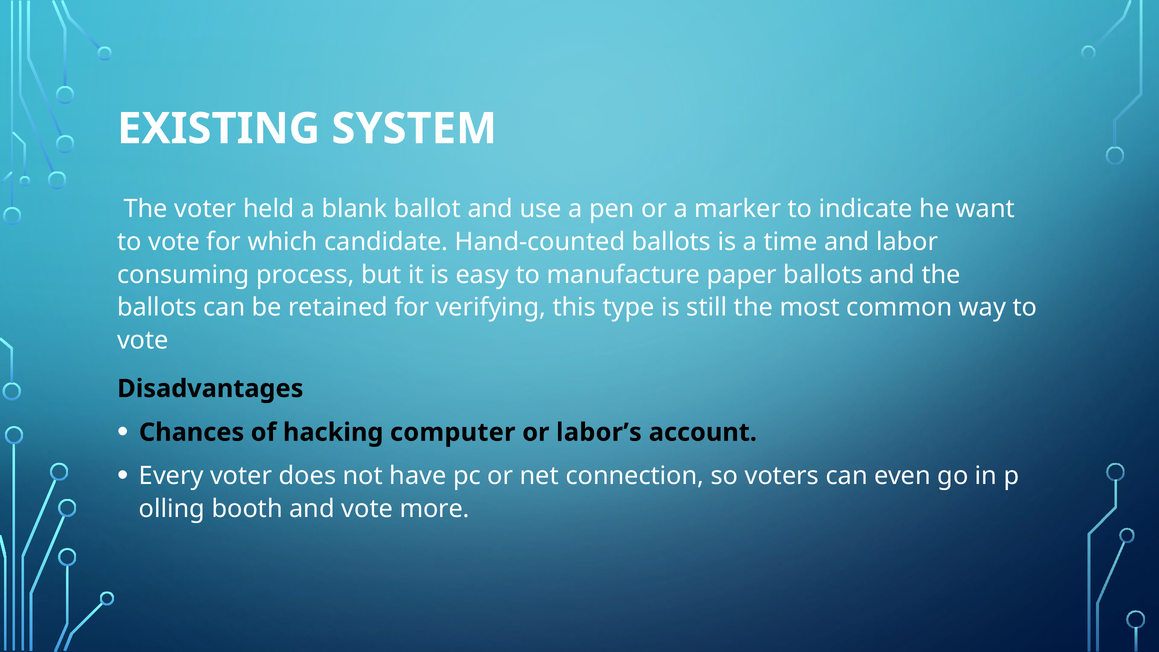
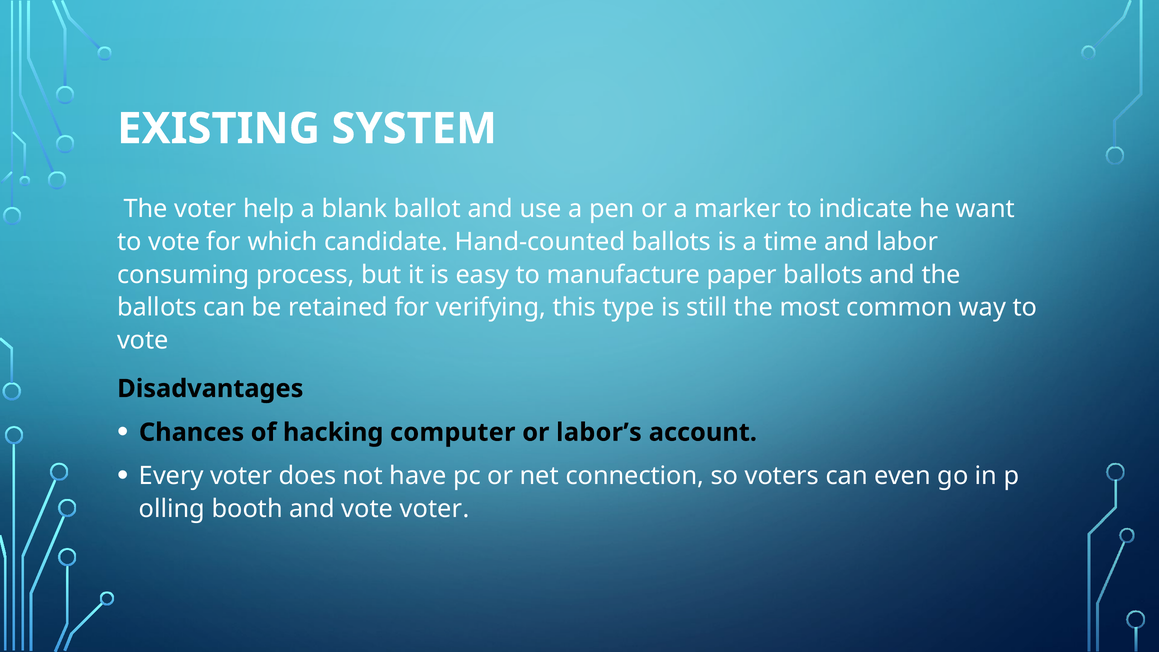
held: held -> help (269, 209)
vote more: more -> voter (434, 509)
